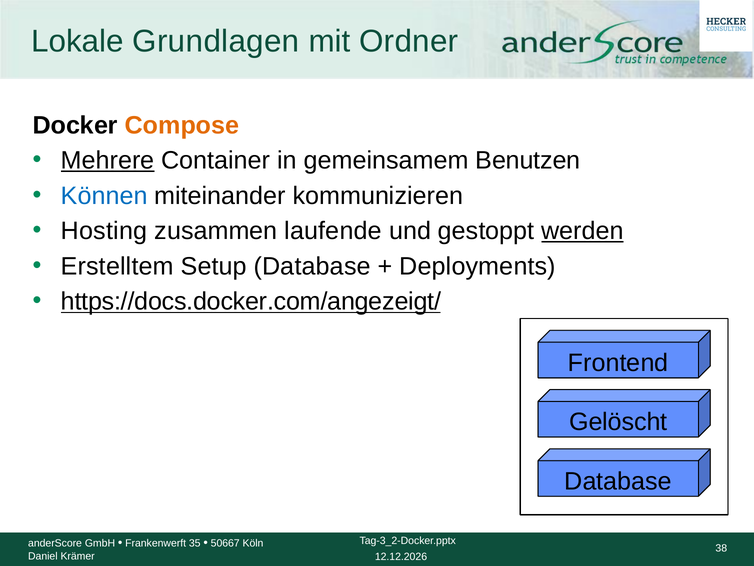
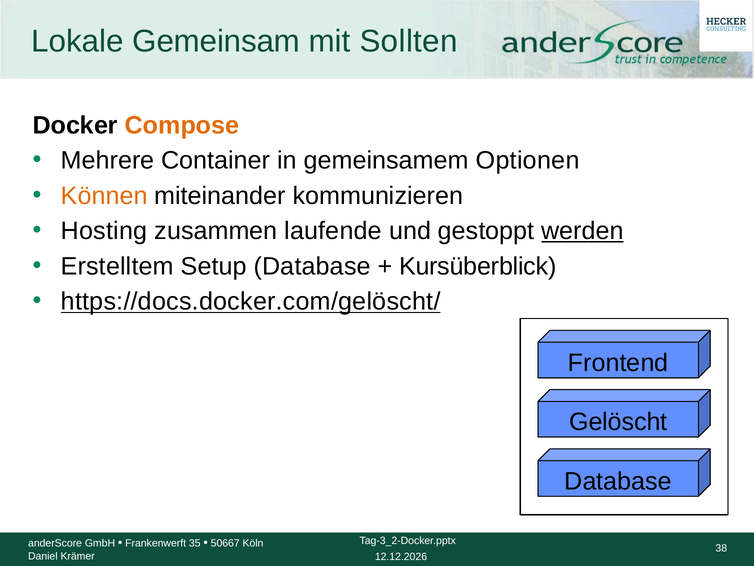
Grundlagen: Grundlagen -> Gemeinsam (216, 41)
Ordner: Ordner -> Sollten (409, 41)
Mehrere underline: present -> none (108, 160)
Benutzen: Benutzen -> Optionen (528, 160)
Können colour: blue -> orange (104, 196)
Deployments: Deployments -> Kursüberblick (478, 266)
https://docs.docker.com/angezeigt/: https://docs.docker.com/angezeigt/ -> https://docs.docker.com/gelöscht/ (251, 301)
